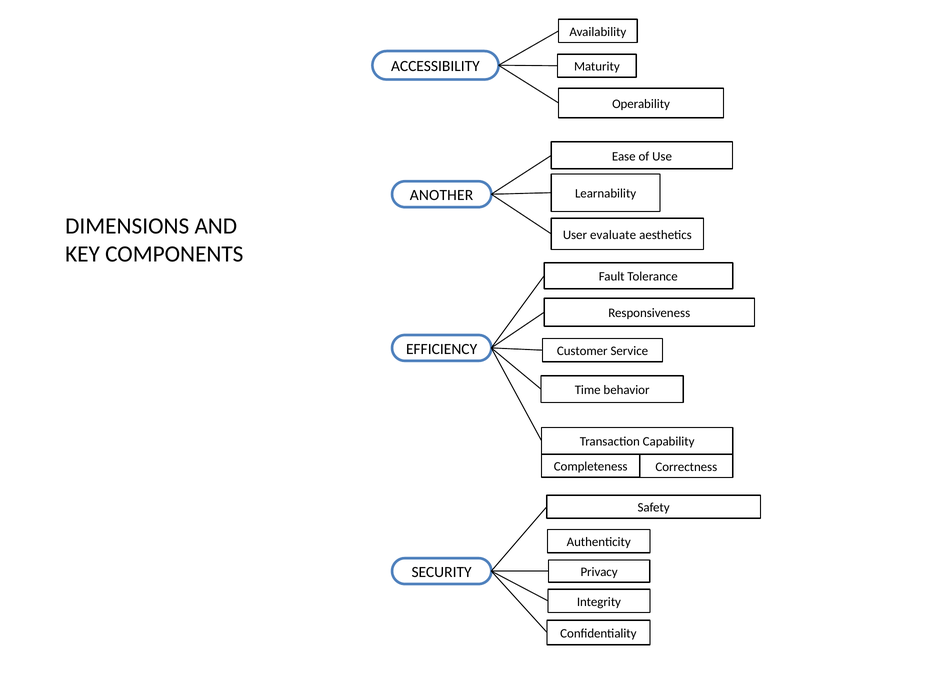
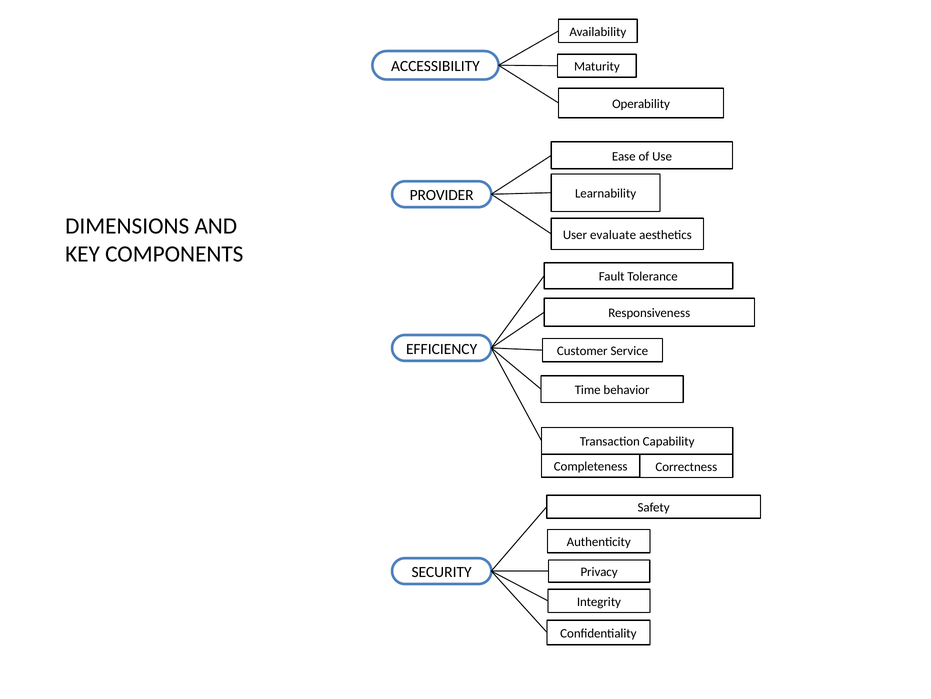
ANOTHER: ANOTHER -> PROVIDER (442, 195)
